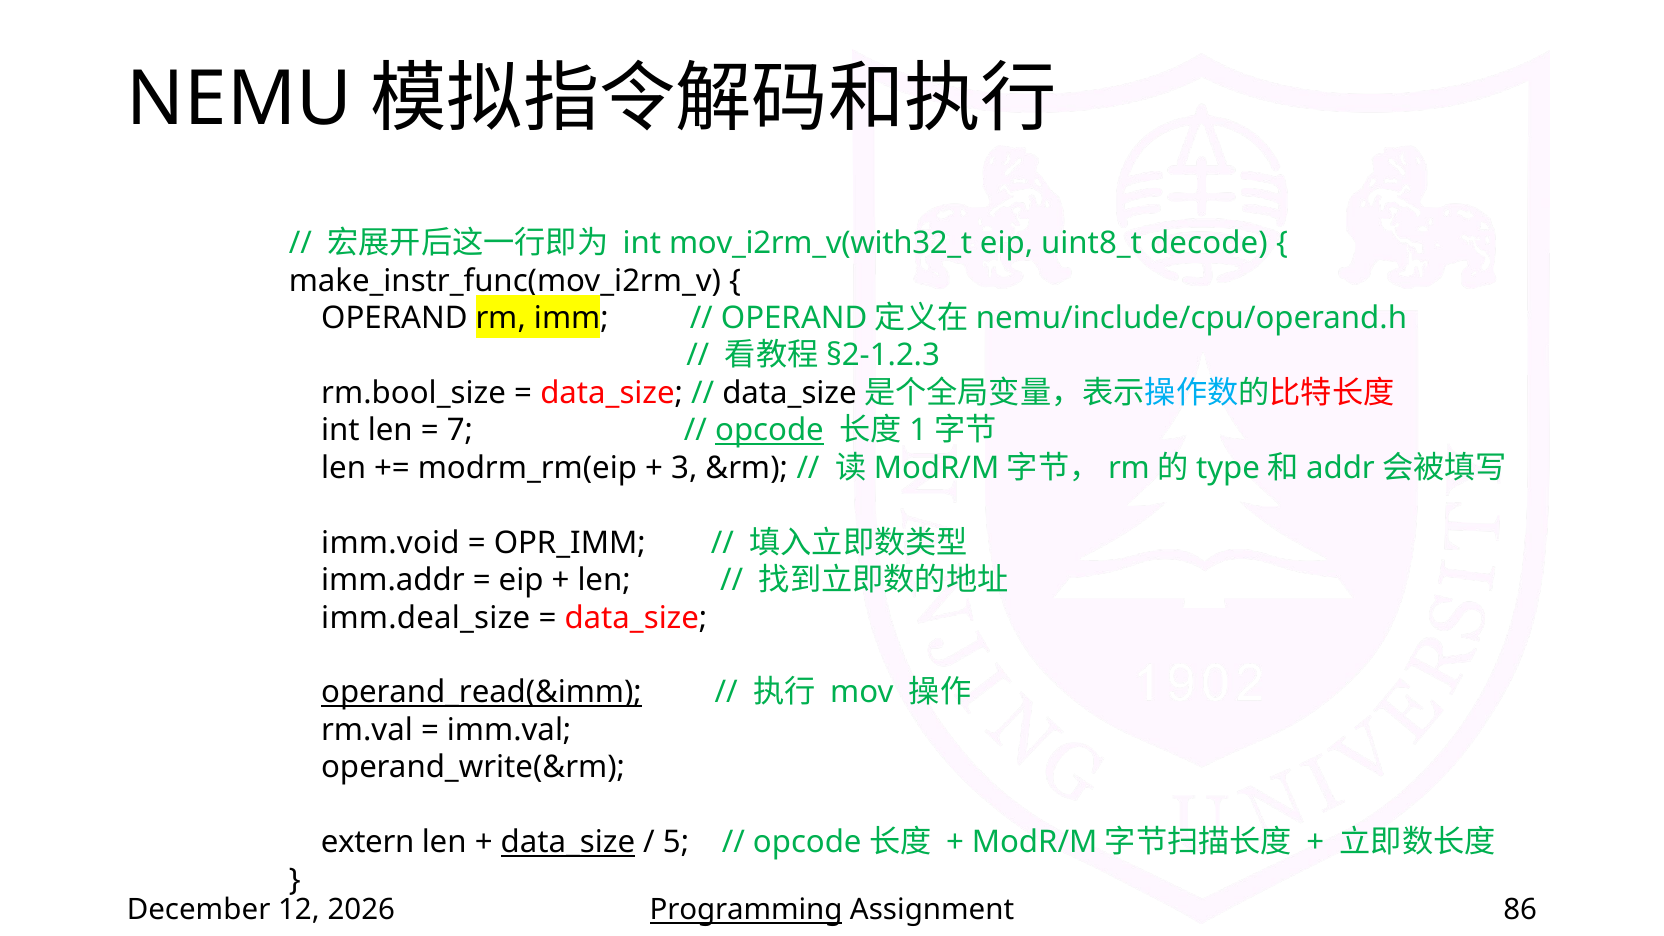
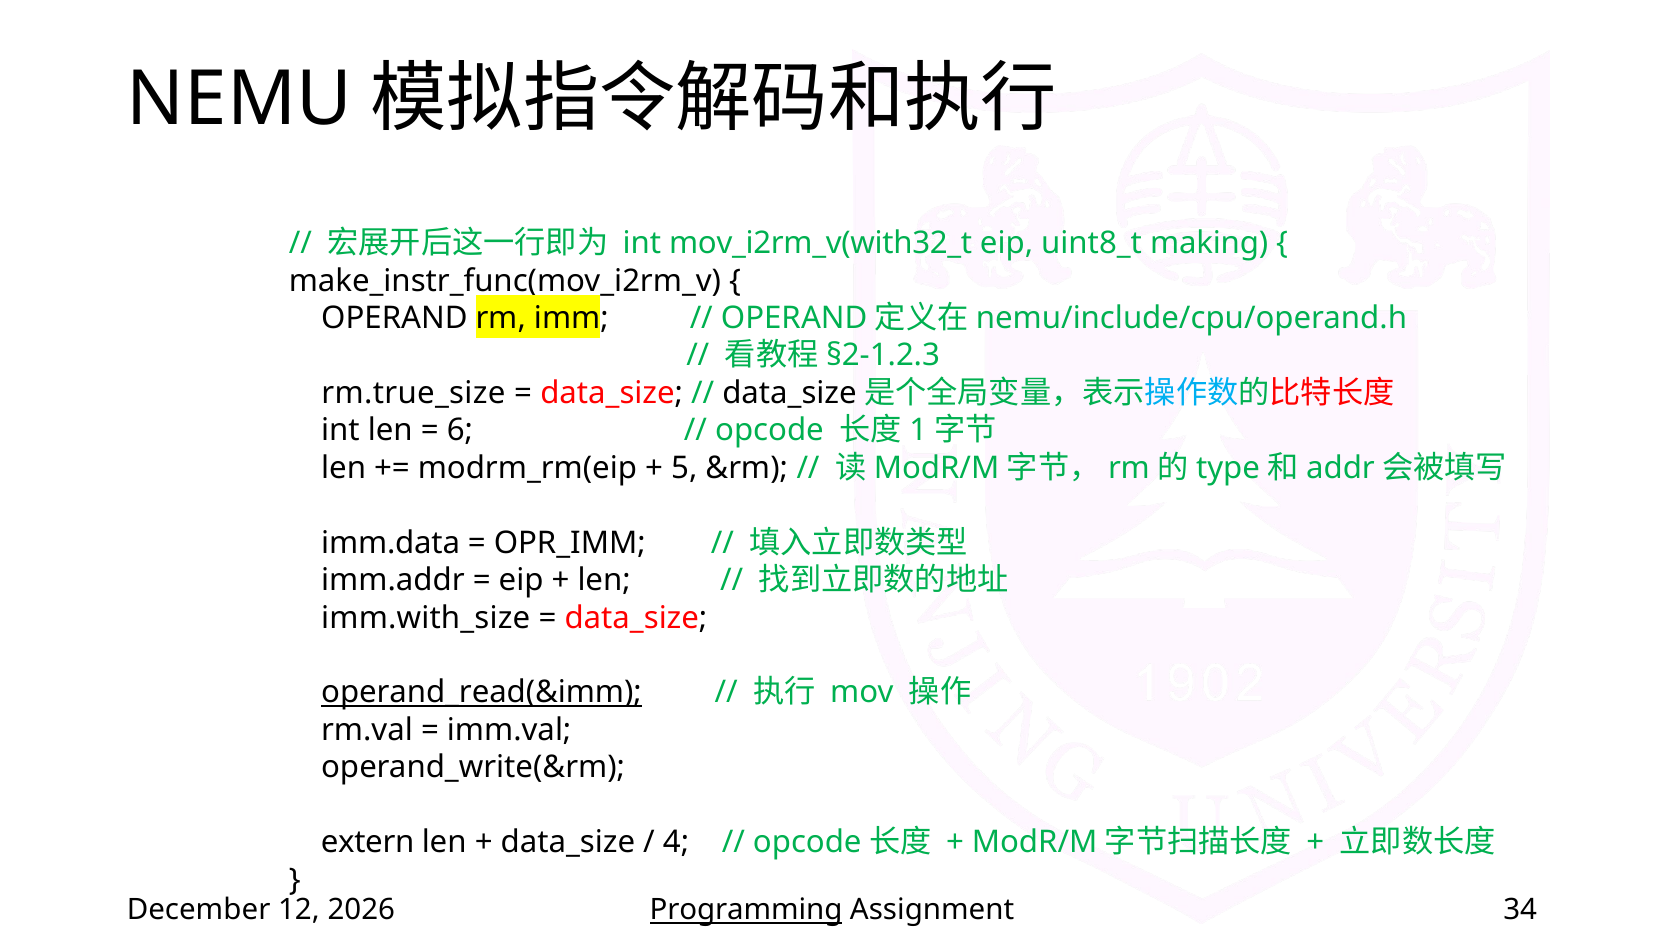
decode: decode -> making (1209, 243)
rm.bool_size: rm.bool_size -> rm.true_size (413, 393)
7: 7 -> 6 (460, 431)
opcode underline: present -> none (769, 431)
3: 3 -> 5 (684, 468)
imm.void: imm.void -> imm.data (391, 543)
imm.deal_size: imm.deal_size -> imm.with_size (426, 618)
data_size underline: present -> none (568, 842)
5: 5 -> 4 (676, 842)
86: 86 -> 34 (1520, 910)
